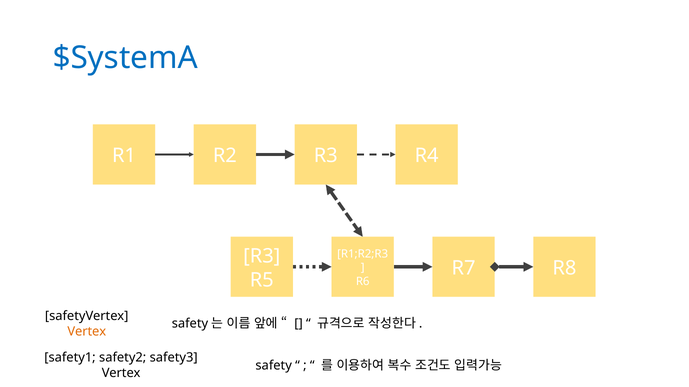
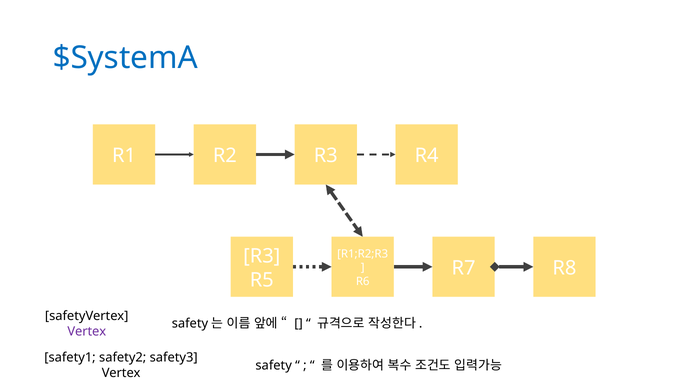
Vertex colour: orange -> purple (87, 332)
